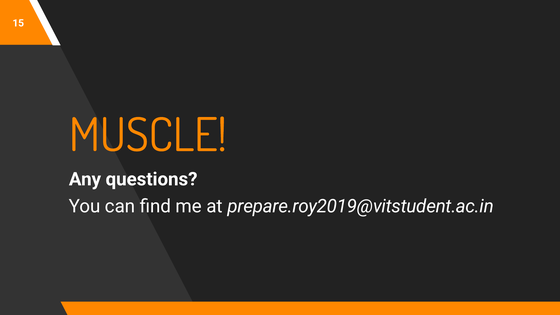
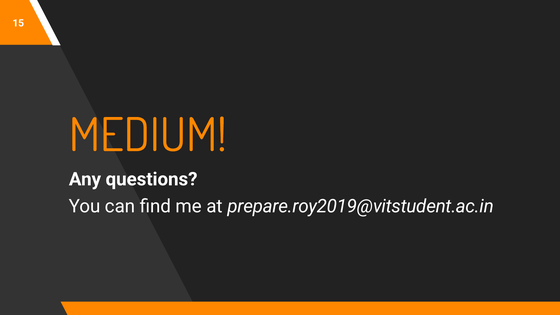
MUSCLE: MUSCLE -> MEDIUM (148, 136)
